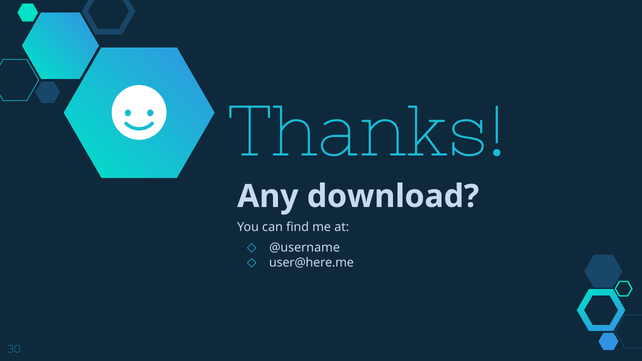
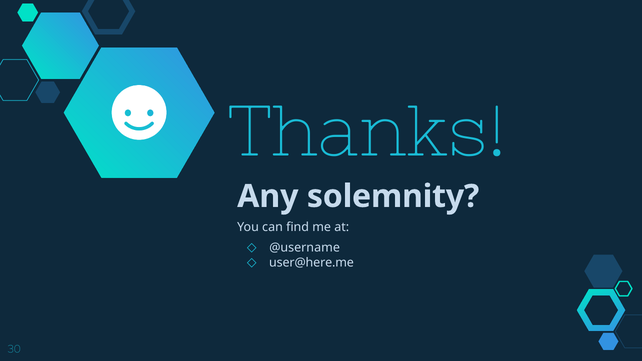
download: download -> solemnity (393, 196)
